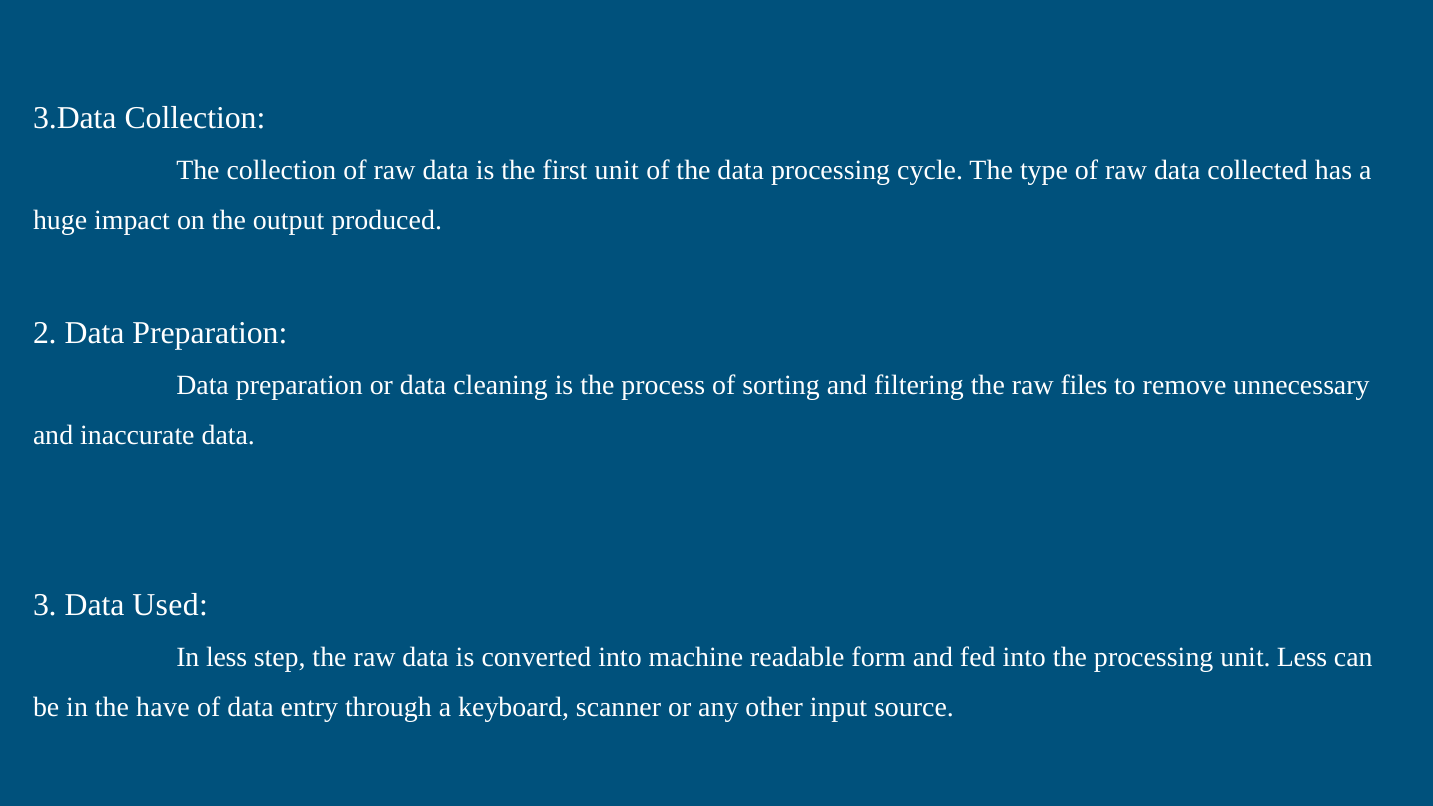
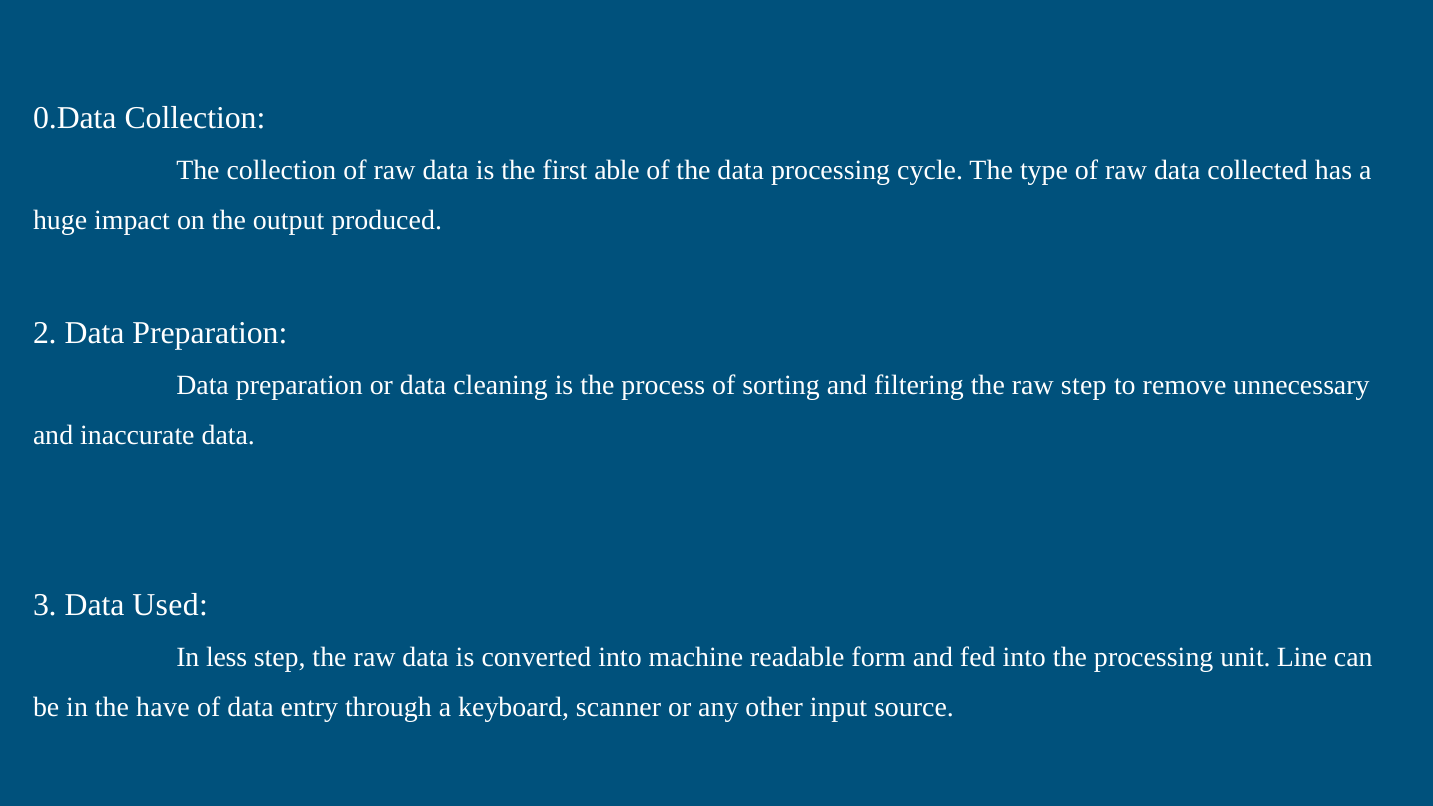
3.Data: 3.Data -> 0.Data (75, 118)
first unit: unit -> able (617, 170)
raw files: files -> step (1084, 385)
unit Less: Less -> Line (1302, 657)
